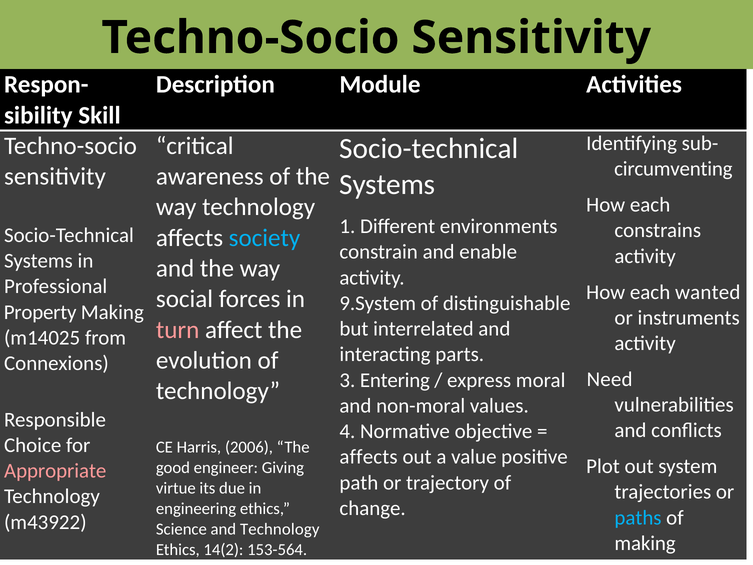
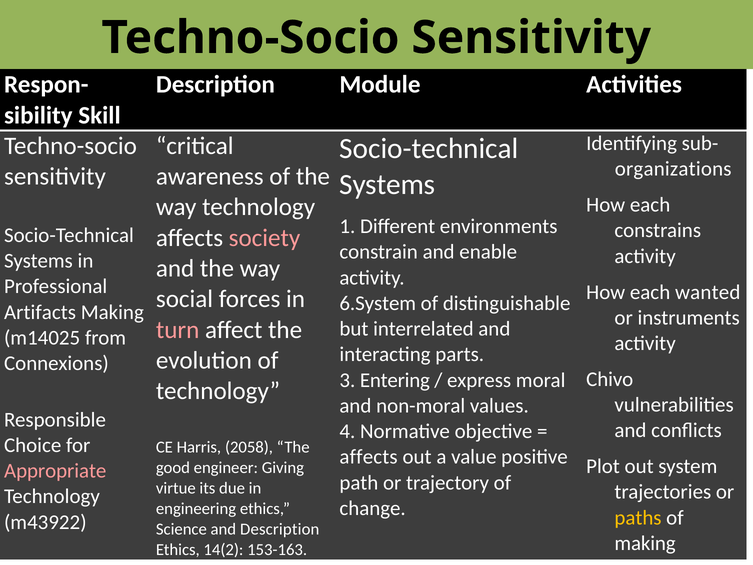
circumventing: circumventing -> organizations (673, 169)
society colour: light blue -> pink (264, 238)
9.System: 9.System -> 6.System (378, 303)
Property: Property -> Artifacts (40, 312)
Need: Need -> Chivo (610, 379)
2006: 2006 -> 2058 (249, 447)
paths colour: light blue -> yellow (638, 517)
and Technology: Technology -> Description (280, 529)
153-564: 153-564 -> 153-163 (277, 549)
